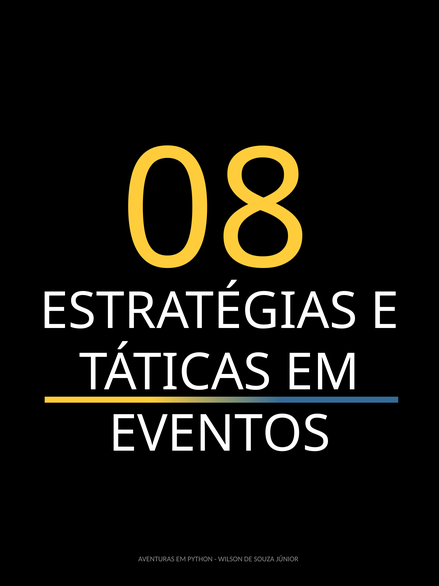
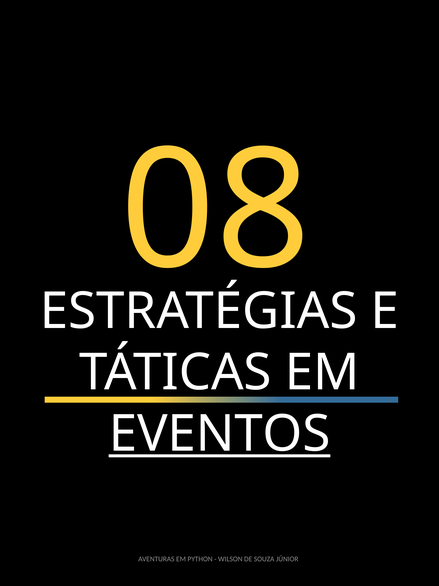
EVENTOS underline: none -> present (220, 433)
